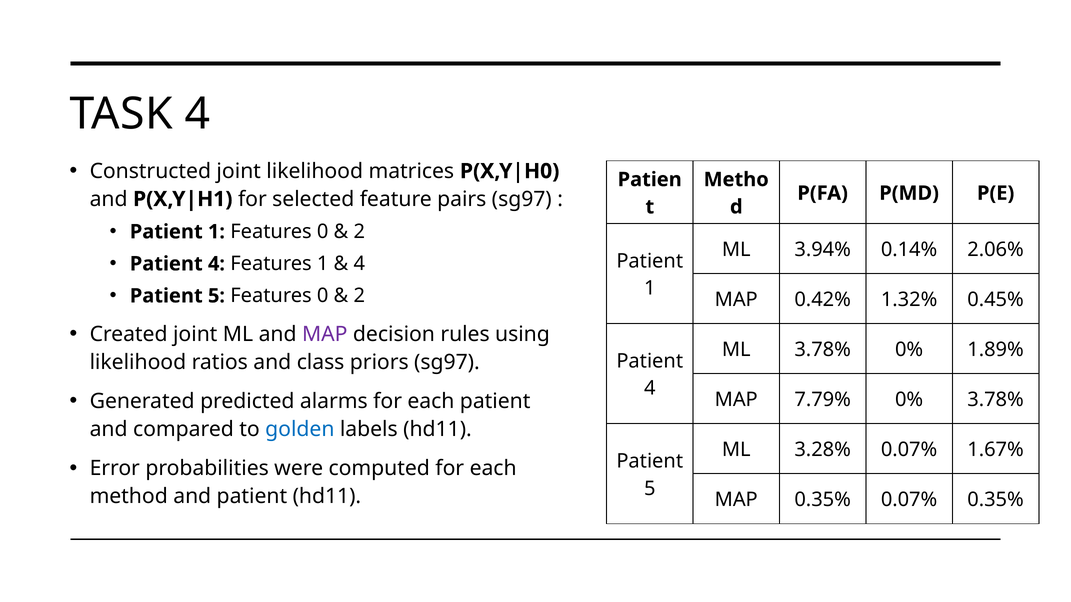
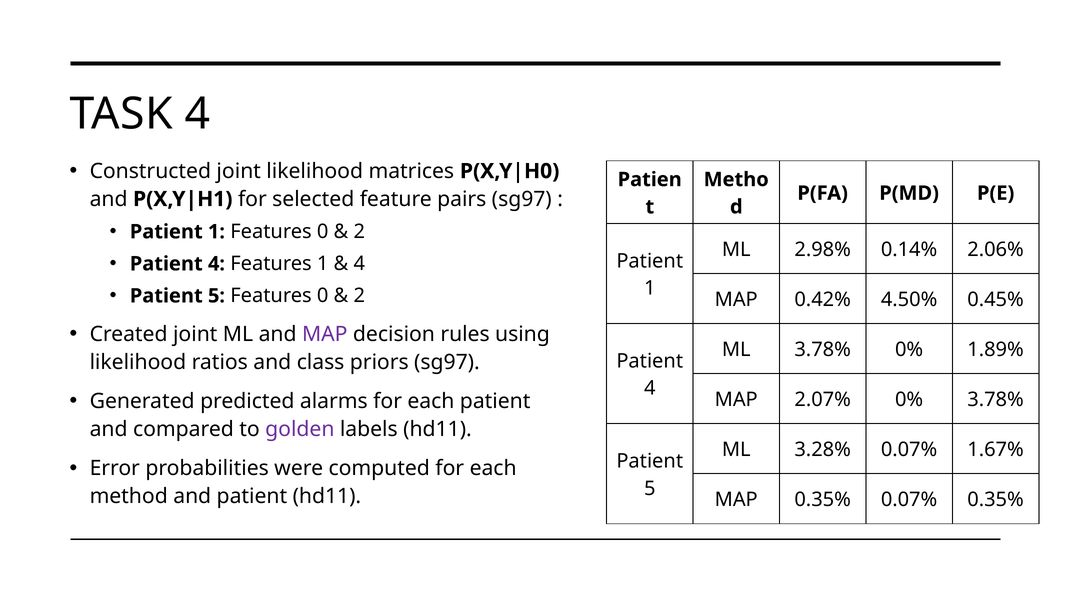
3.94%: 3.94% -> 2.98% (823, 250)
1.32%: 1.32% -> 4.50% (909, 300)
7.79%: 7.79% -> 2.07% (823, 400)
golden colour: blue -> purple (300, 430)
